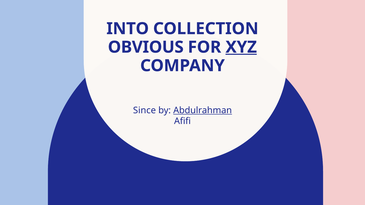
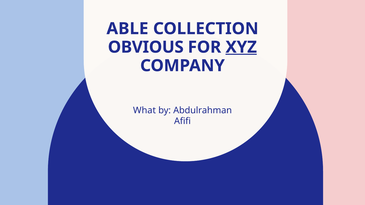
INTO: INTO -> ABLE (127, 29)
Since: Since -> What (144, 110)
Abdulrahman underline: present -> none (203, 110)
